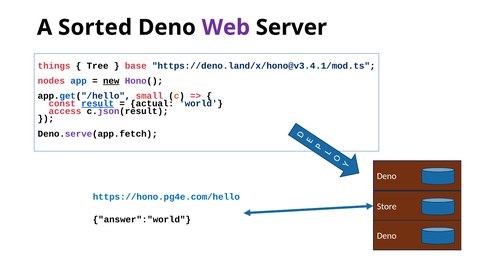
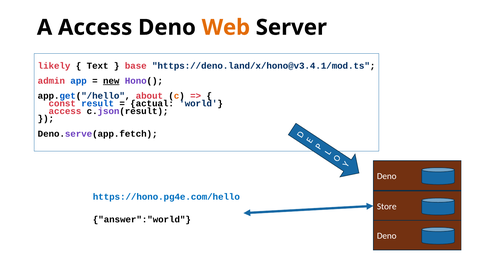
A Sorted: Sorted -> Access (95, 27)
Web colour: purple -> orange (226, 27)
things: things -> likely (54, 66)
Tree: Tree -> Text (98, 66)
nodes: nodes -> admin (51, 81)
small: small -> about (149, 96)
result underline: present -> none (98, 104)
